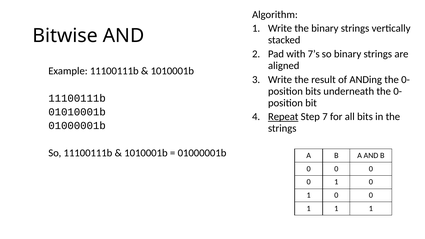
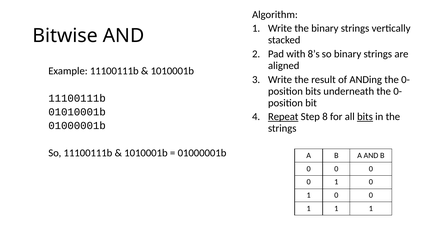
7’s: 7’s -> 8’s (314, 54)
7: 7 -> 8 (325, 117)
bits underline: none -> present (365, 117)
